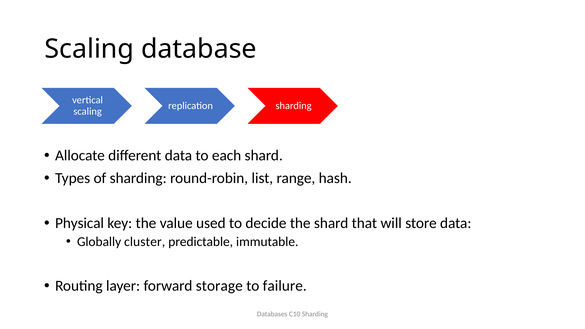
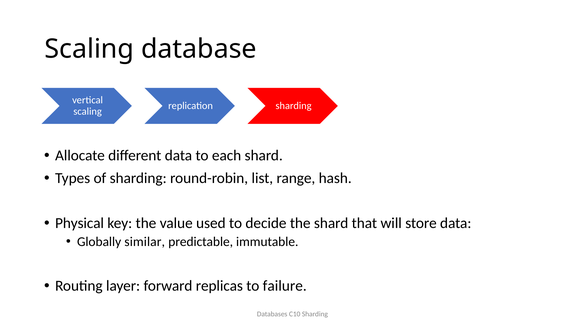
cluster: cluster -> similar (145, 242)
storage: storage -> replicas (219, 286)
